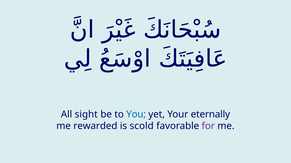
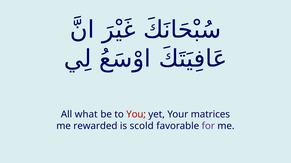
sight: sight -> what (86, 115)
You colour: blue -> red (136, 115)
eternally: eternally -> matrices (210, 115)
